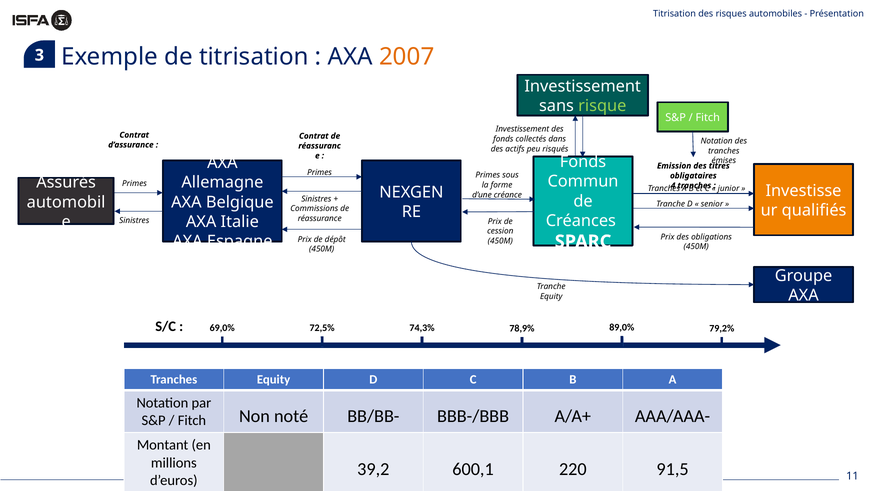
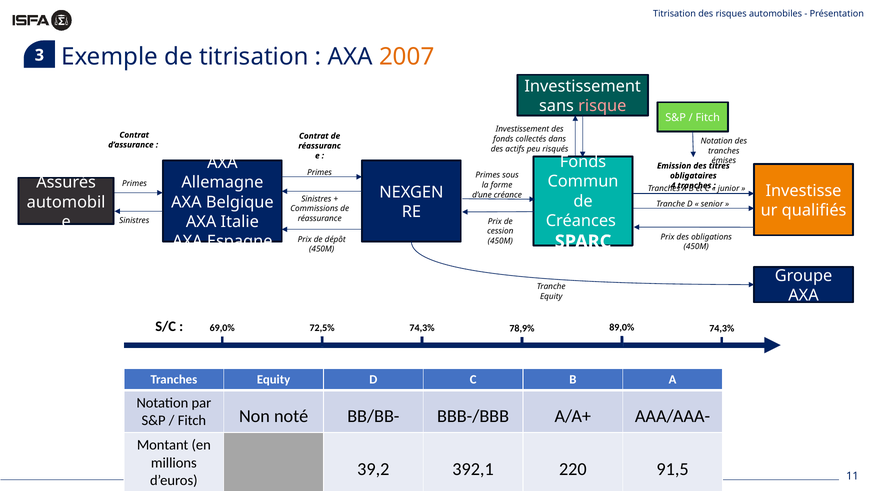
risque colour: light green -> pink (602, 106)
89,0% 79,2%: 79,2% -> 74,3% (722, 328)
600,1: 600,1 -> 392,1 (473, 470)
